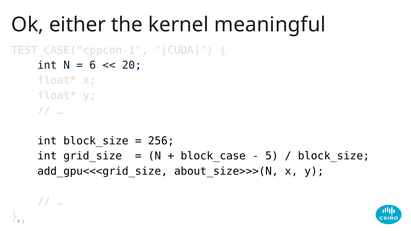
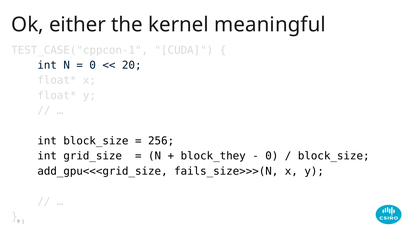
6: 6 -> 0 (93, 65)
block_case: block_case -> block_they (213, 156)
5: 5 -> 0 (272, 156)
about_size>>>(N: about_size>>>(N -> fails_size>>>(N (226, 171)
